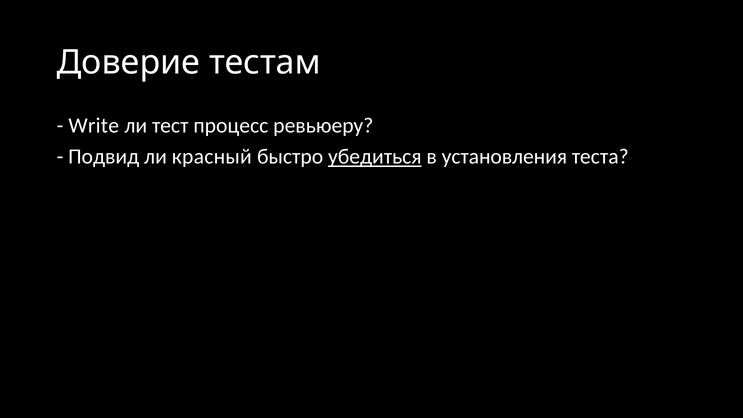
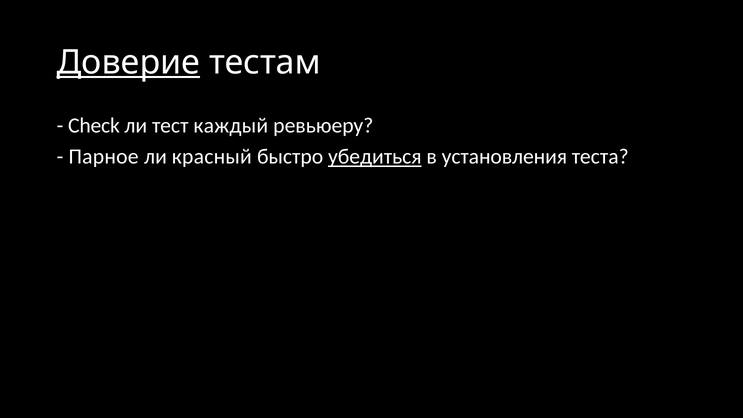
Доверие underline: none -> present (128, 62)
Write: Write -> Check (94, 126)
процесс: процесс -> каждый (231, 126)
Подвид: Подвид -> Парное (104, 157)
